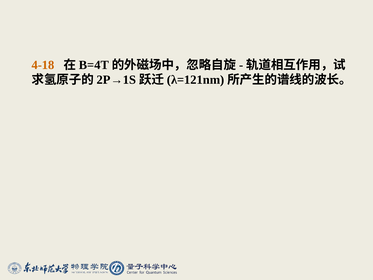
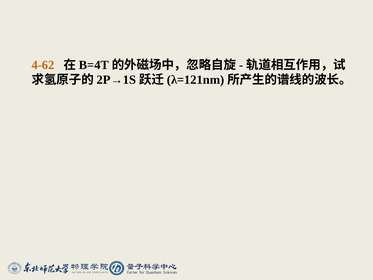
4-18: 4-18 -> 4-62 (43, 65)
